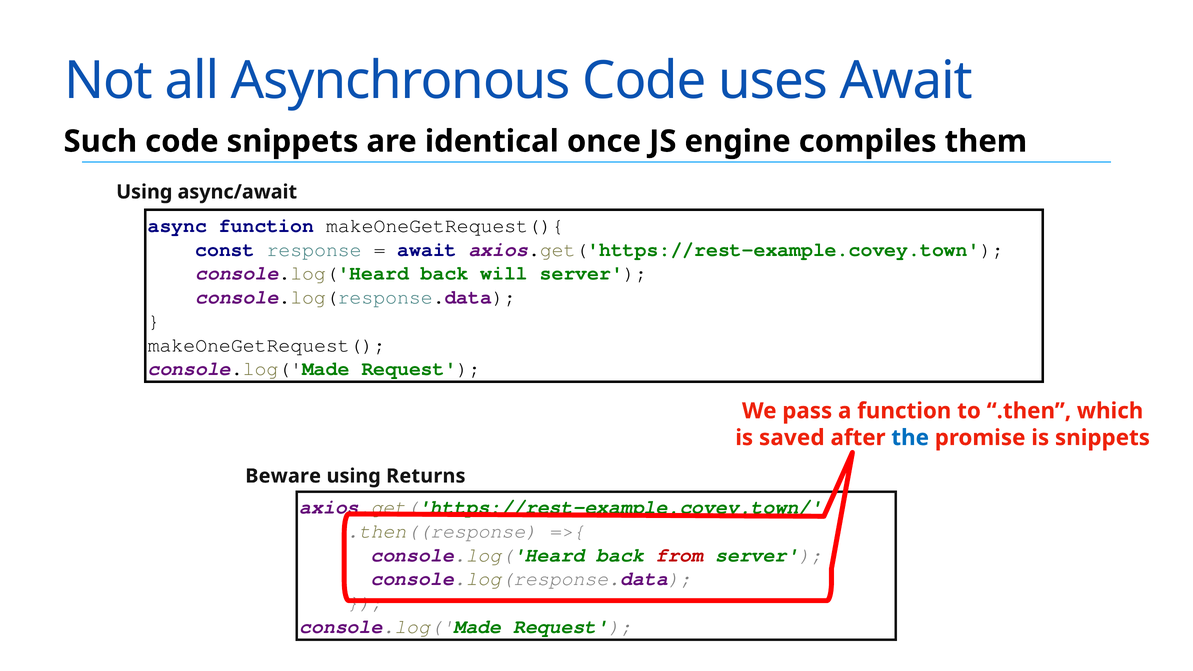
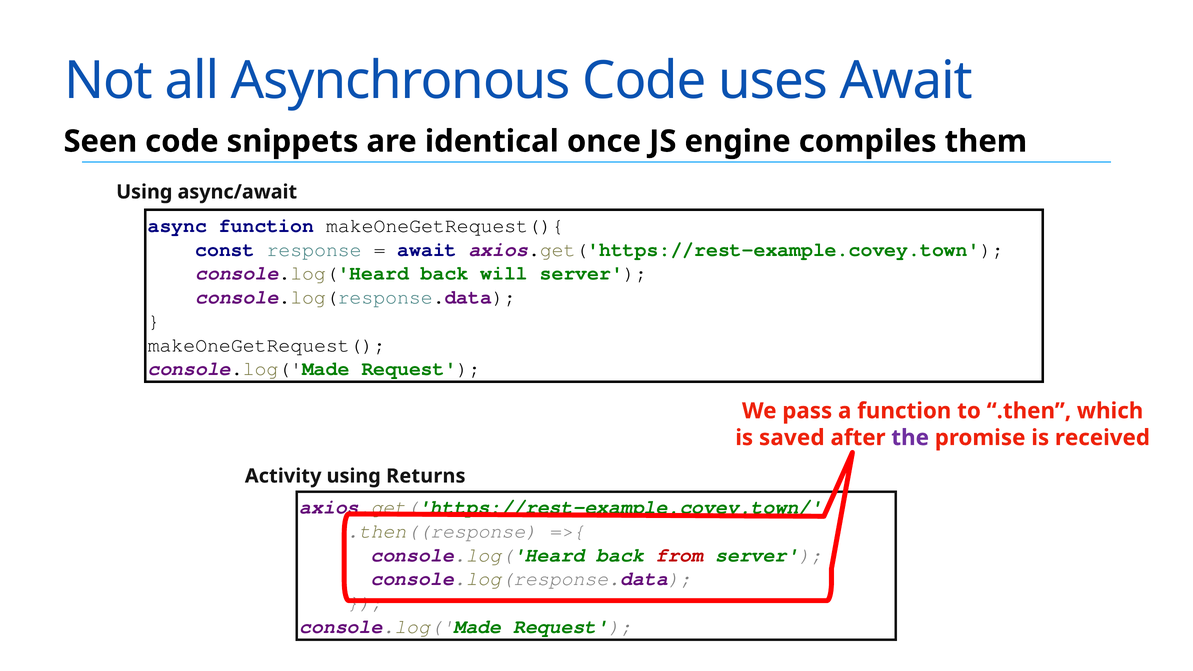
Such: Such -> Seen (100, 141)
the colour: blue -> purple (910, 438)
is snippets: snippets -> received (1102, 438)
Beware: Beware -> Activity (283, 476)
